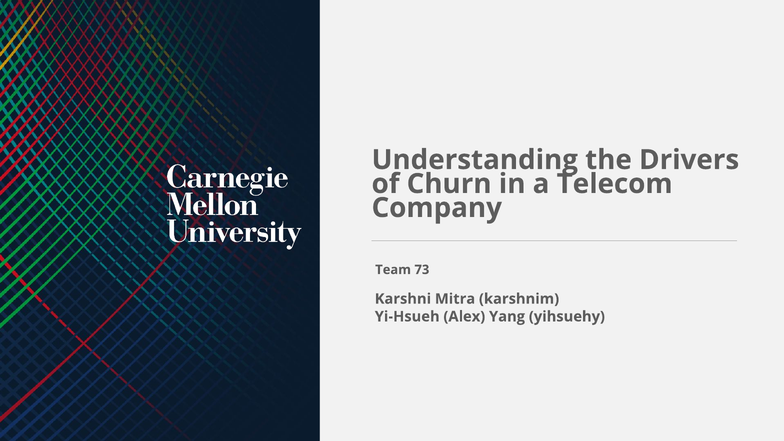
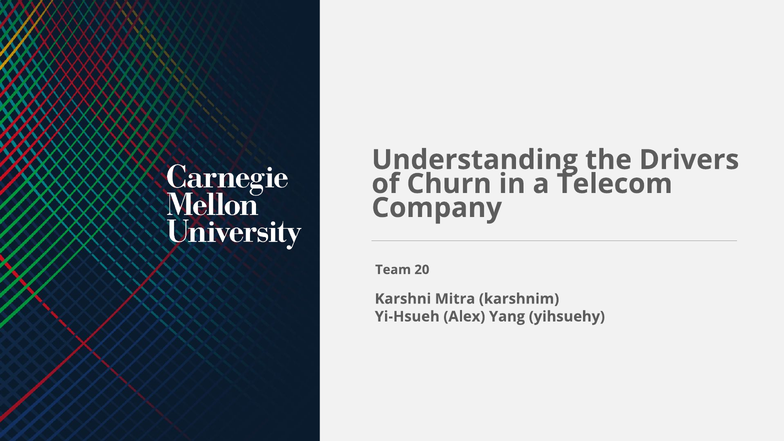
73: 73 -> 20 (422, 270)
